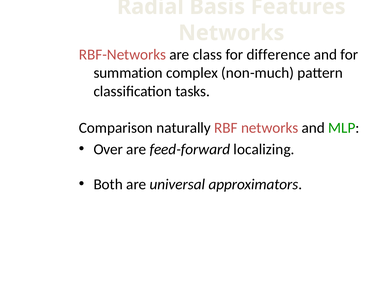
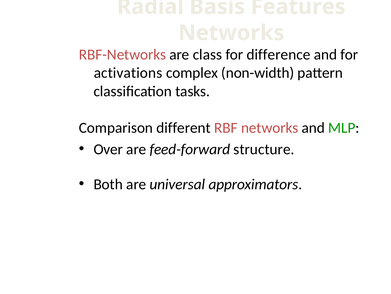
summation: summation -> activations (128, 73)
non-much: non-much -> non-width (258, 73)
naturally: naturally -> different (184, 128)
localizing: localizing -> structure (264, 149)
